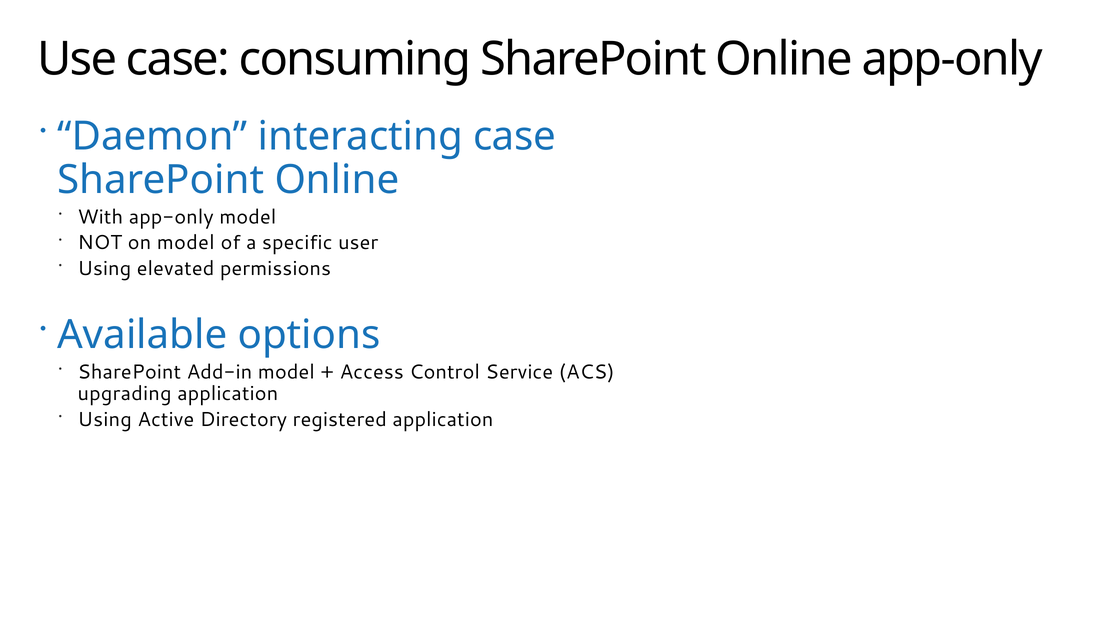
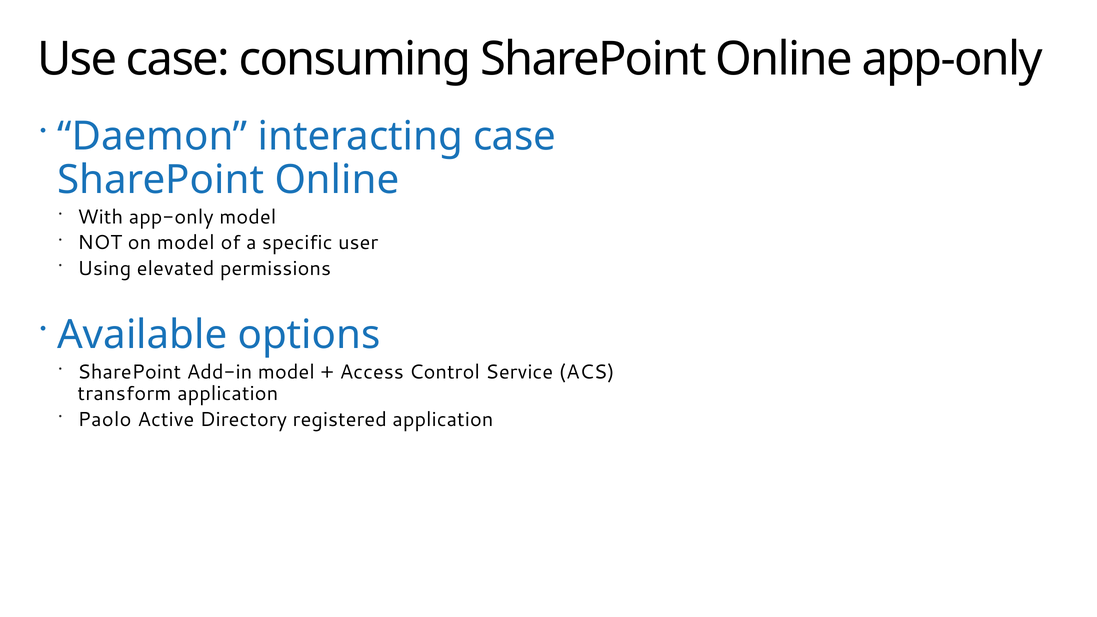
upgrading: upgrading -> transform (124, 394)
Using: Using -> Paolo (105, 419)
